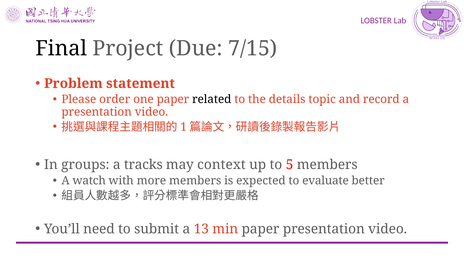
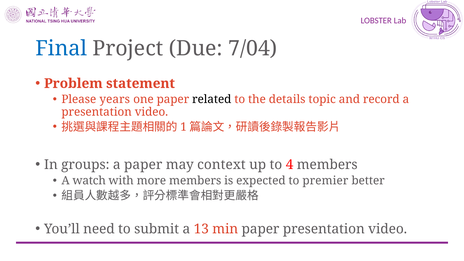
Final colour: black -> blue (61, 49)
7/15: 7/15 -> 7/04 (253, 49)
order: order -> years (115, 99)
a tracks: tracks -> paper (143, 165)
5: 5 -> 4 (290, 165)
evaluate: evaluate -> premier (325, 181)
